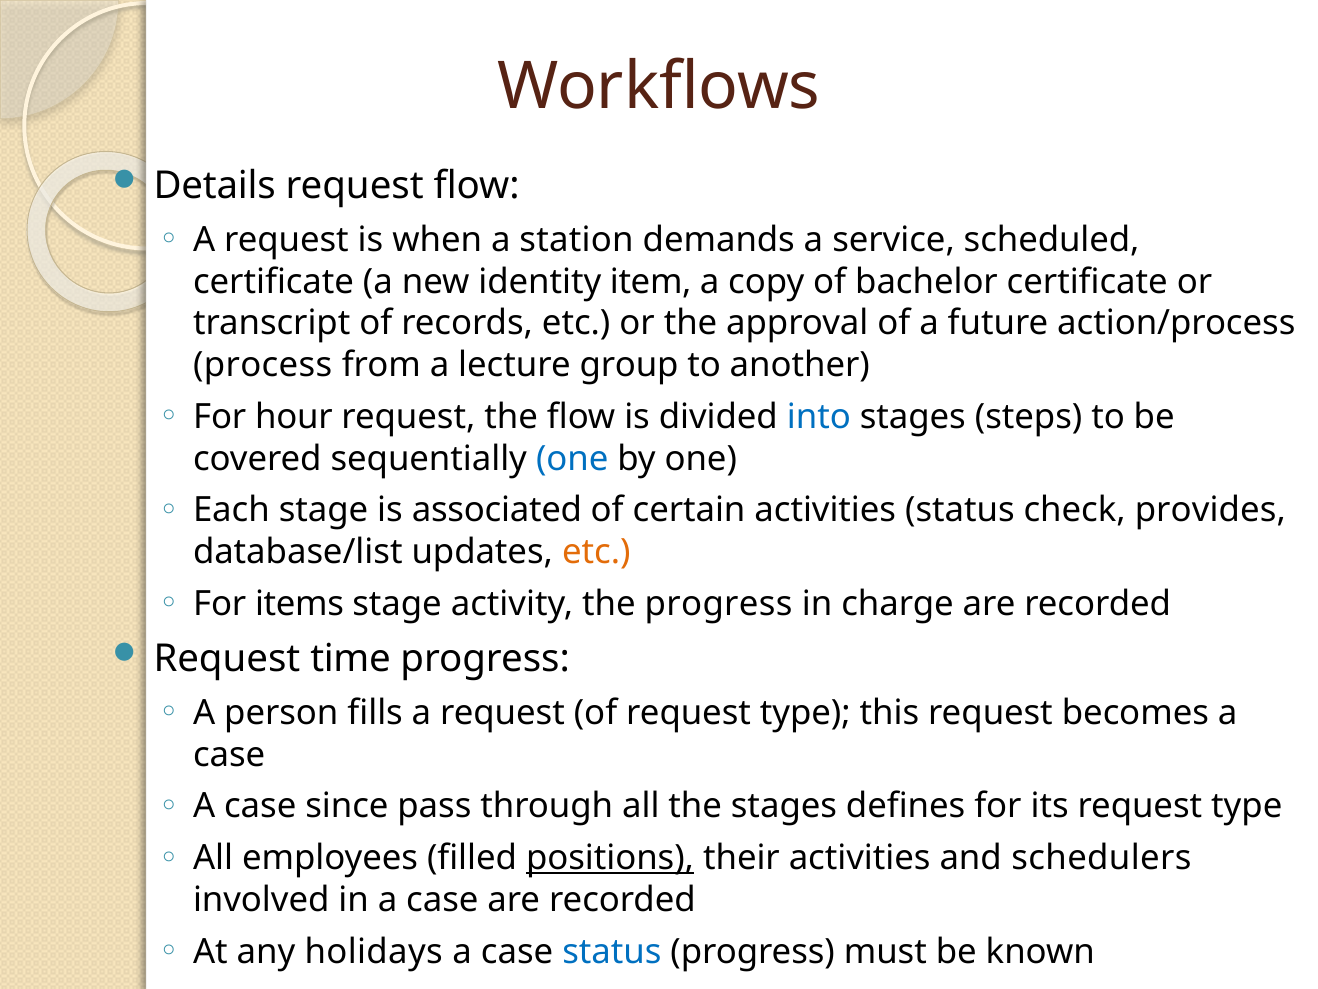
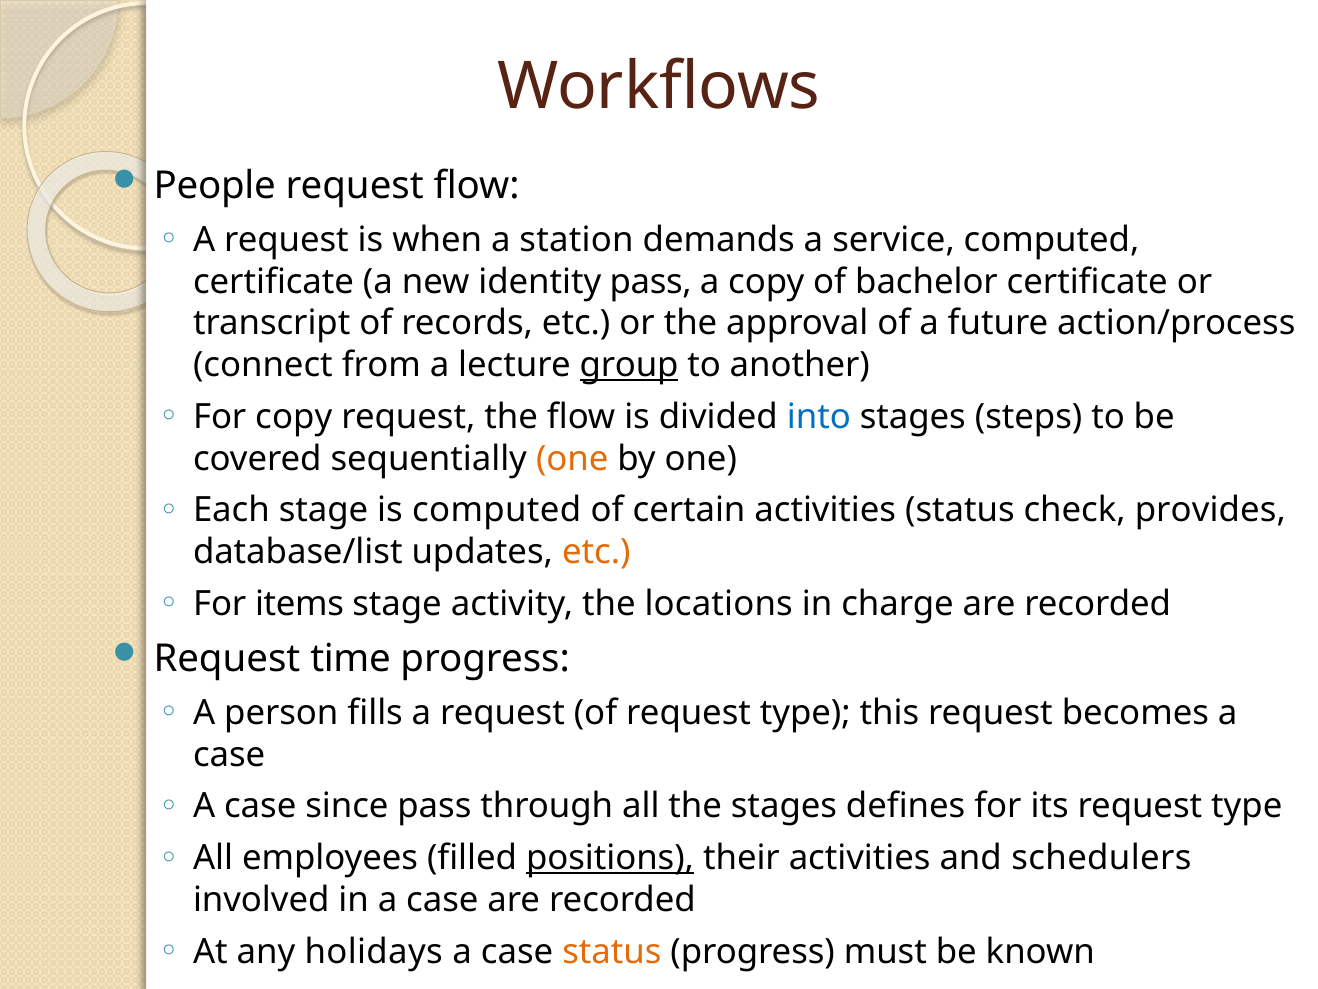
Details: Details -> People (215, 186)
service scheduled: scheduled -> computed (1052, 240)
identity item: item -> pass (651, 281)
process: process -> connect (263, 365)
group underline: none -> present (629, 365)
For hour: hour -> copy (294, 417)
one colour: blue -> orange (572, 458)
is associated: associated -> computed (497, 510)
the progress: progress -> locations (719, 604)
status colour: blue -> orange (612, 951)
